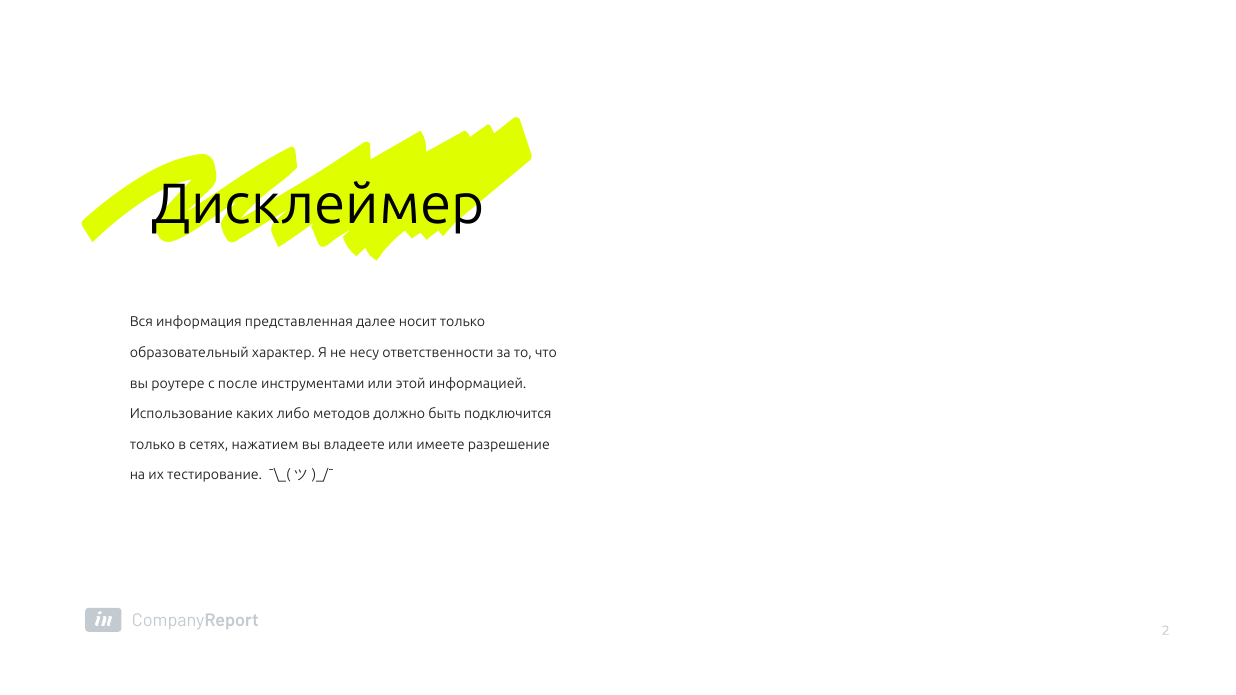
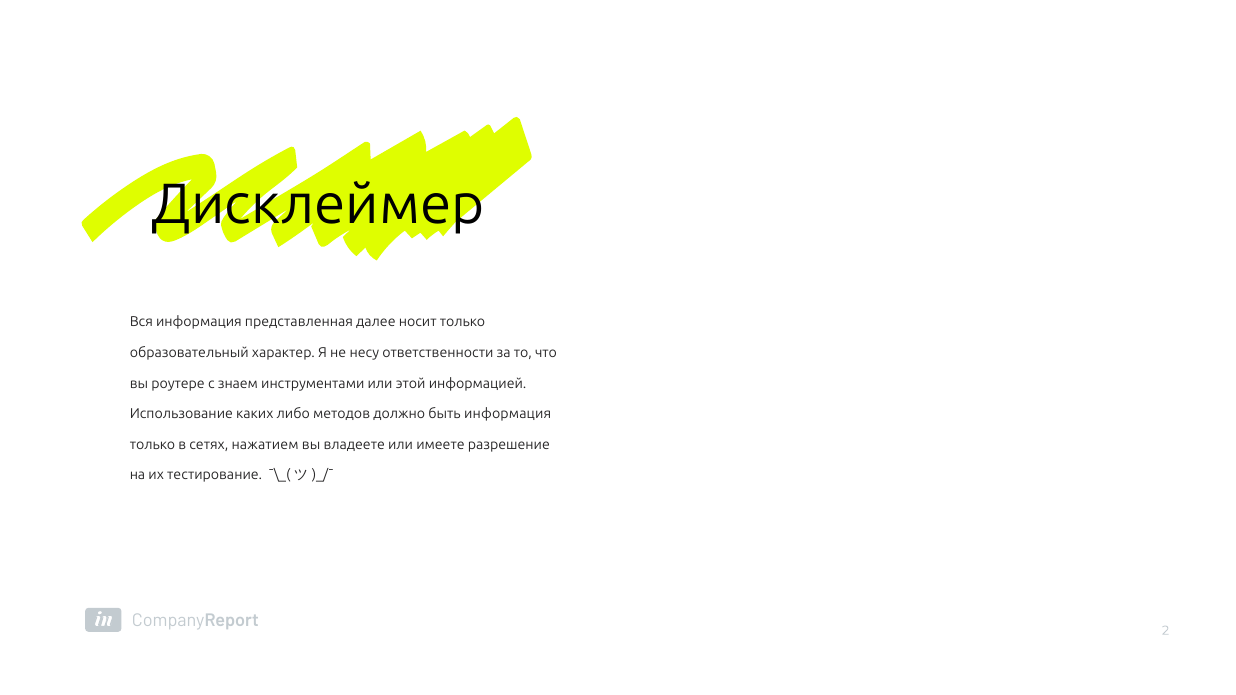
после: после -> знаем (238, 384)
быть подключится: подключится -> информация (508, 414)
